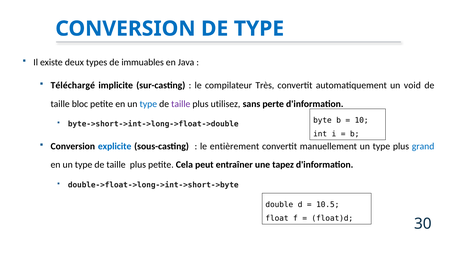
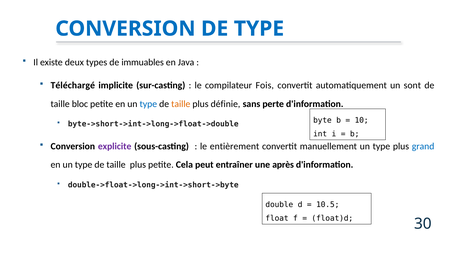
Très: Très -> Fois (265, 86)
void: void -> sont (412, 86)
taille colour: purple -> orange (181, 104)
utilisez: utilisez -> définie (226, 104)
explicite colour: blue -> purple (115, 146)
tapez: tapez -> après (283, 165)
